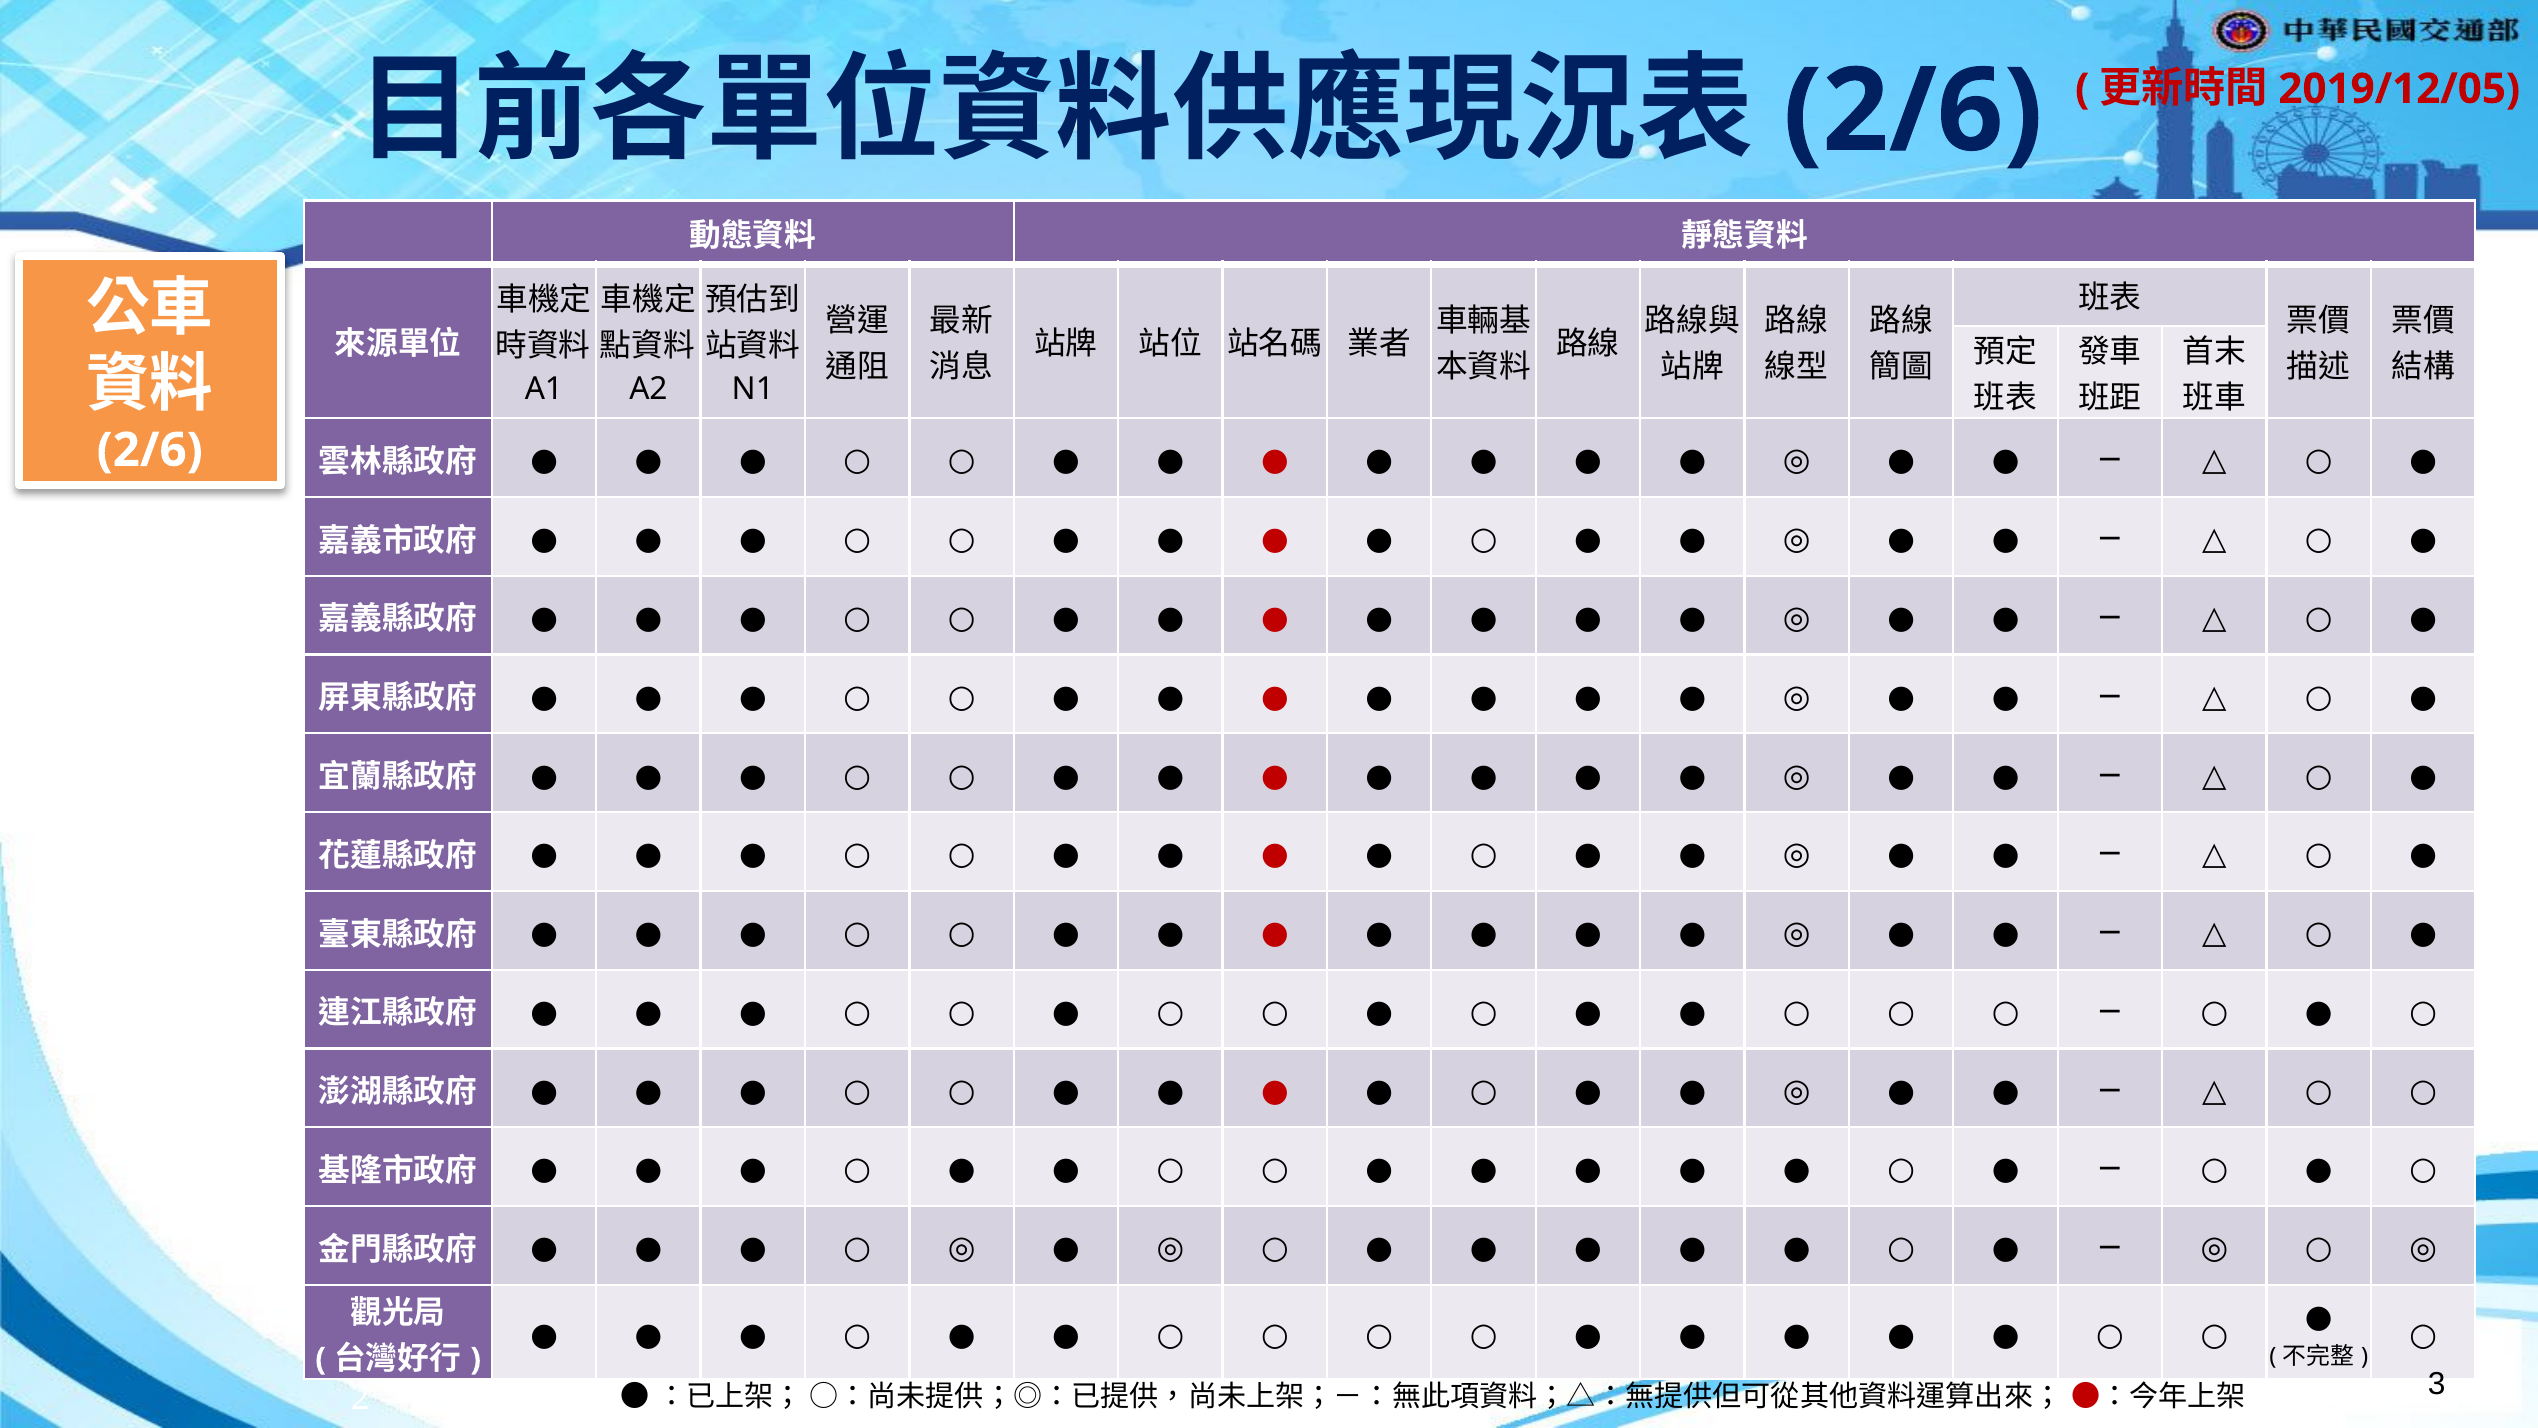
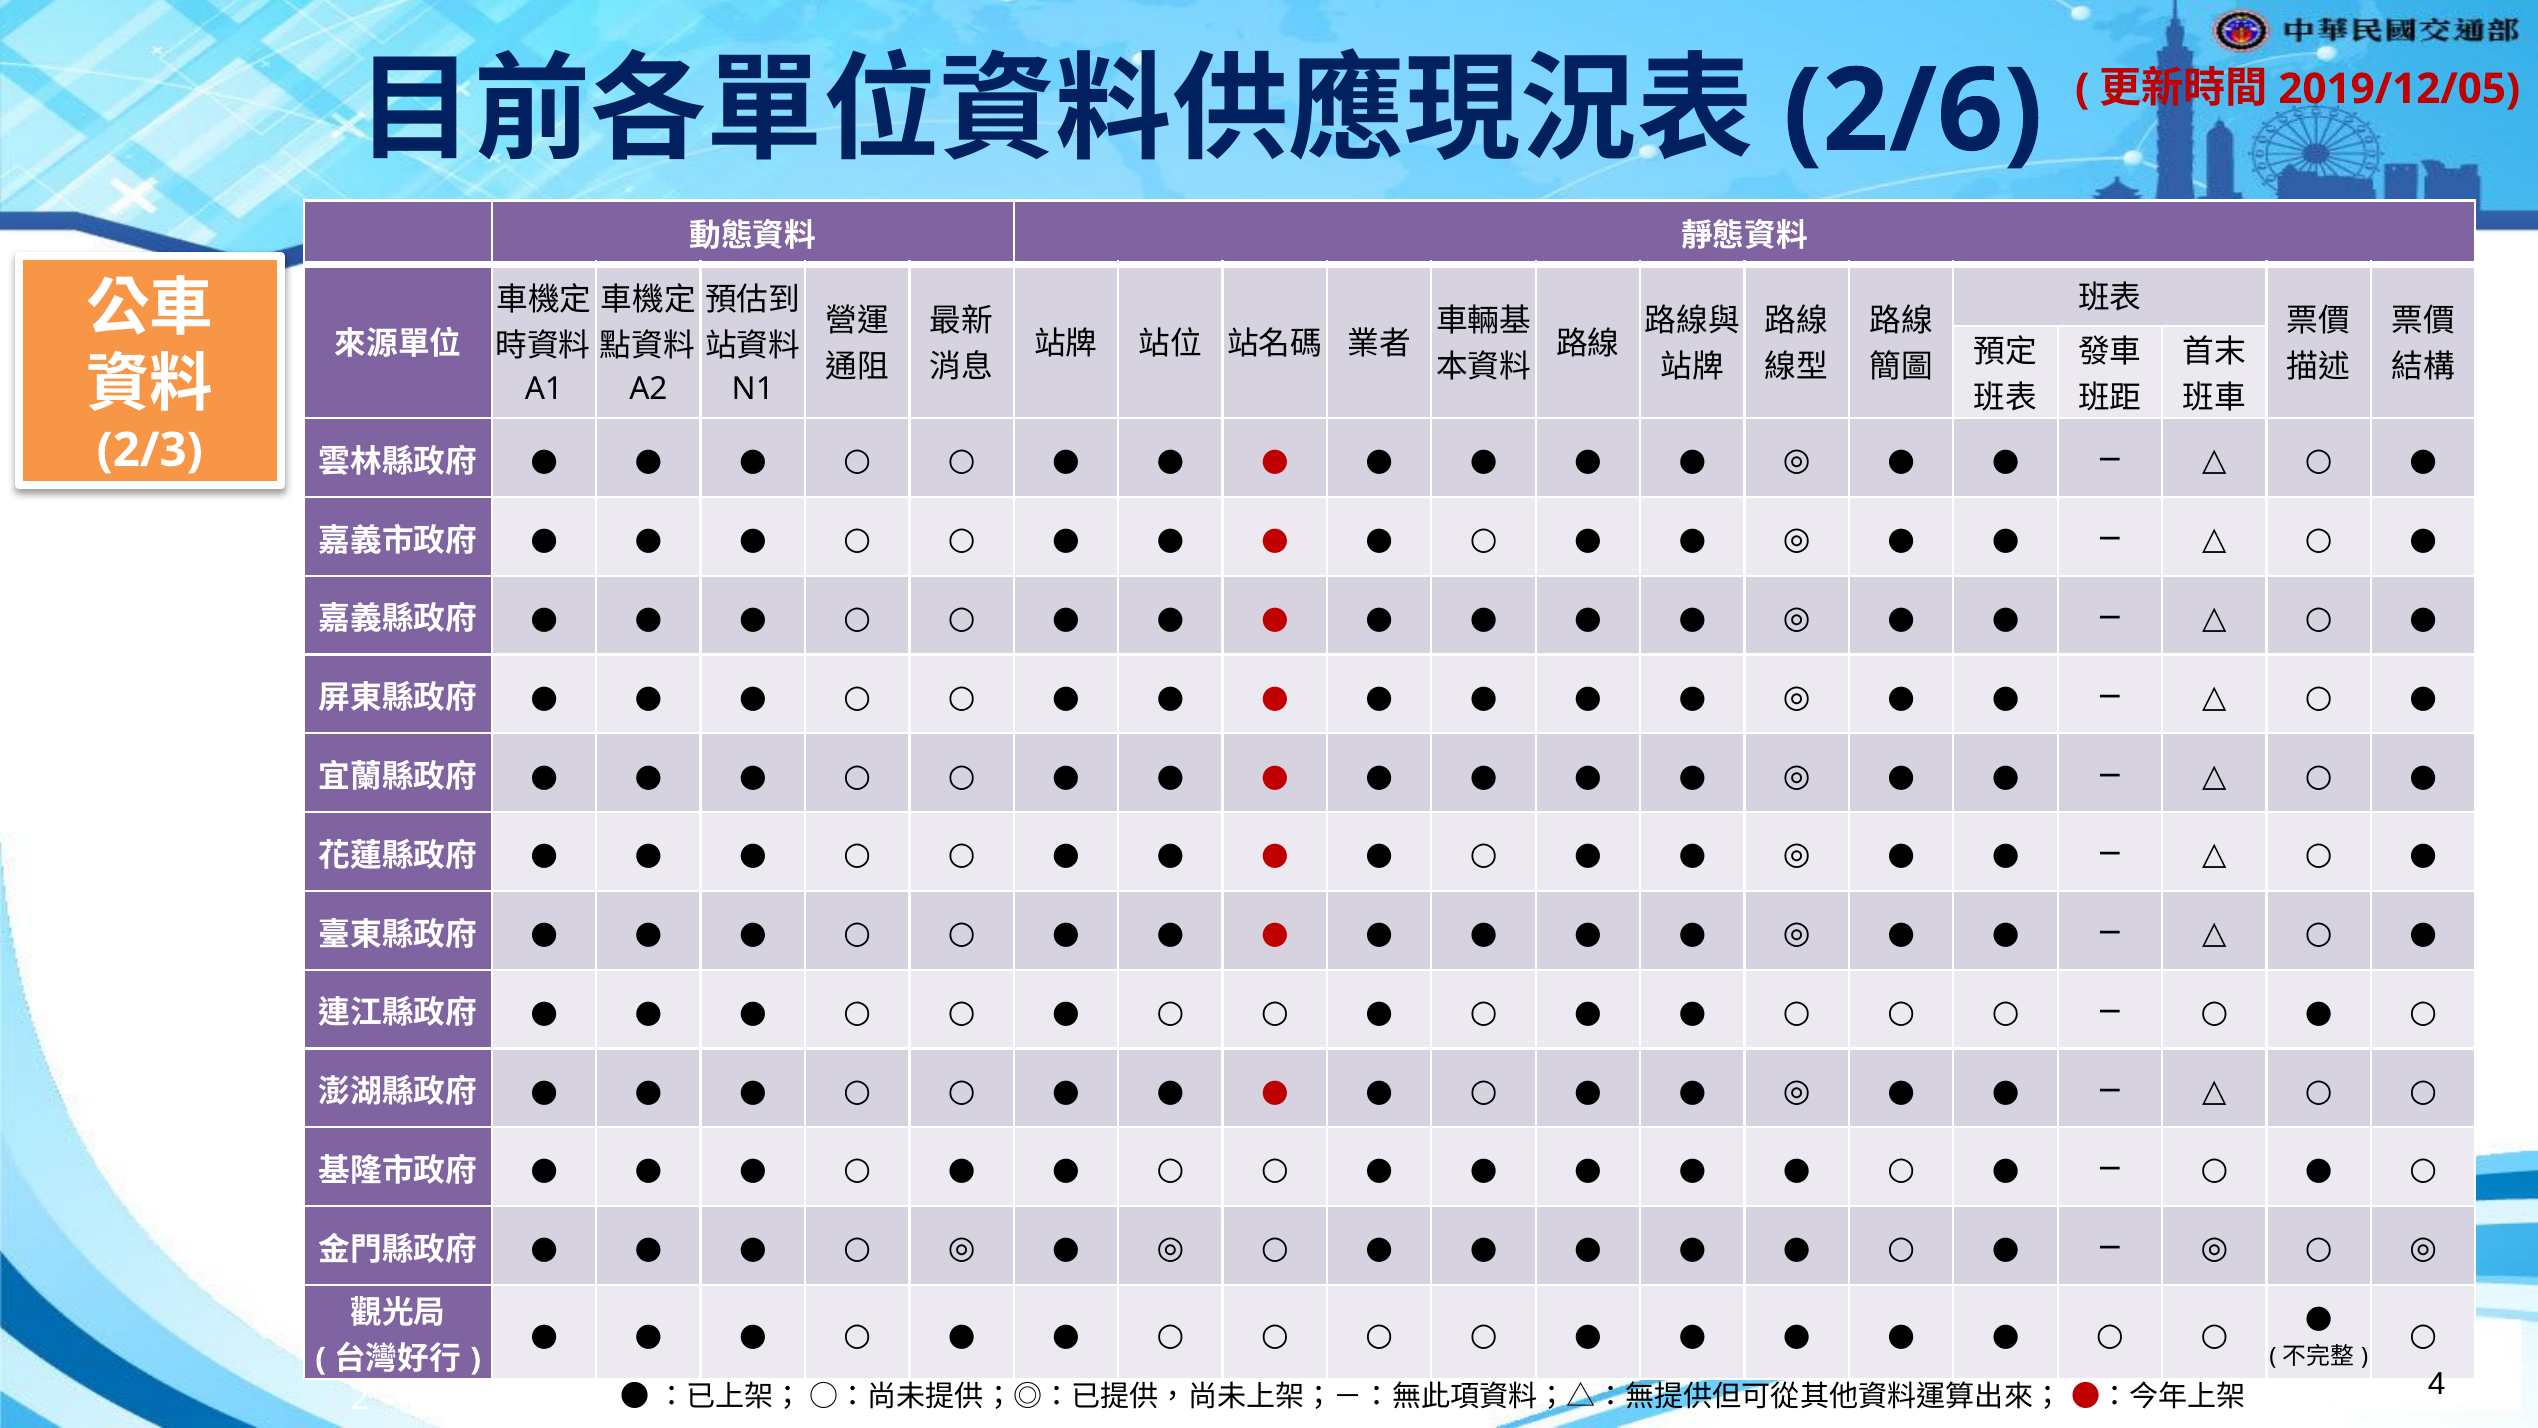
2/6: 2/6 -> 2/3 (150, 450)
3: 3 -> 4 (2437, 1384)
